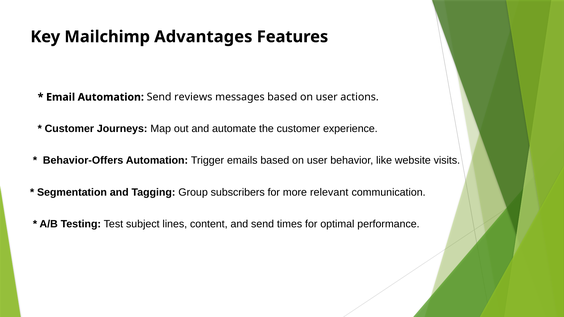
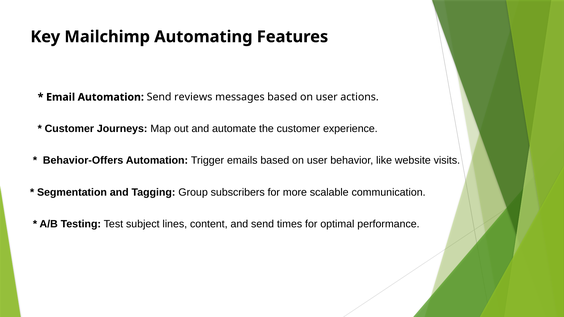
Advantages: Advantages -> Automating (203, 37)
relevant: relevant -> scalable (329, 192)
